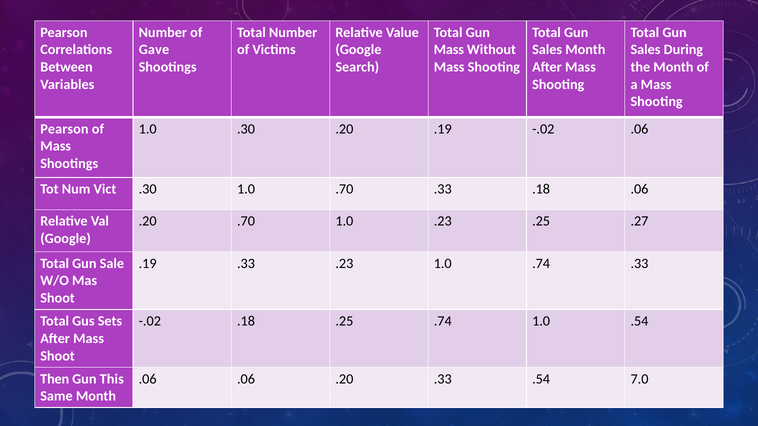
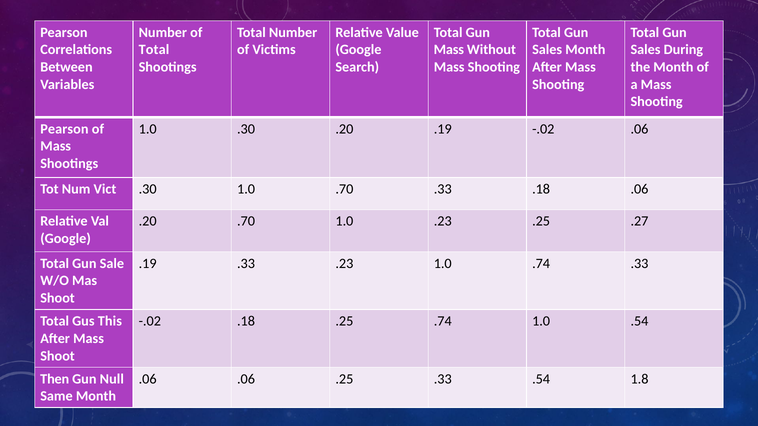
Gave: Gave -> Total (154, 50)
Sets: Sets -> This (110, 321)
This: This -> Null (112, 379)
.06 .20: .20 -> .25 (344, 379)
7.0: 7.0 -> 1.8 (639, 379)
